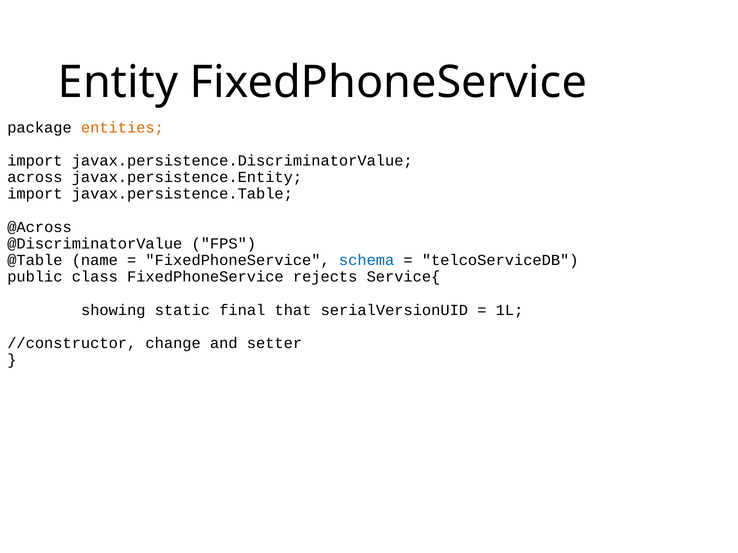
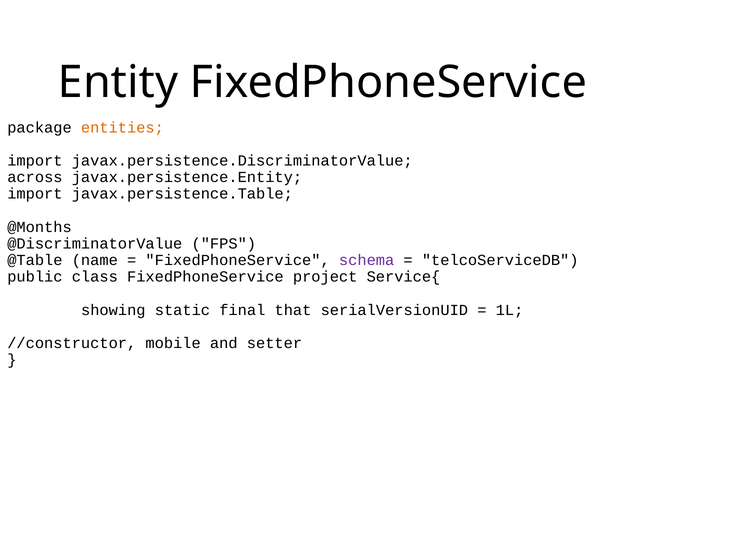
@Across: @Across -> @Months (40, 227)
schema colour: blue -> purple (367, 260)
rejects: rejects -> project (325, 277)
change: change -> mobile (173, 344)
